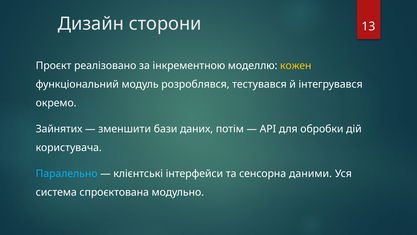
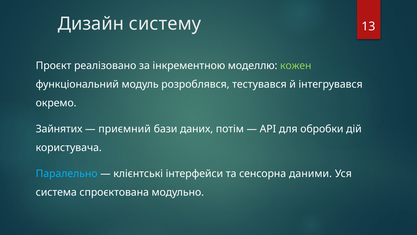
сторони: сторони -> систему (165, 24)
кожен colour: yellow -> light green (296, 65)
зменшити: зменшити -> приємний (125, 129)
